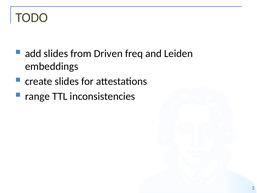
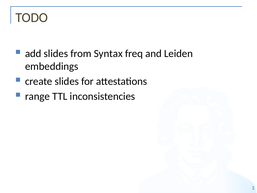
Driven: Driven -> Syntax (108, 53)
